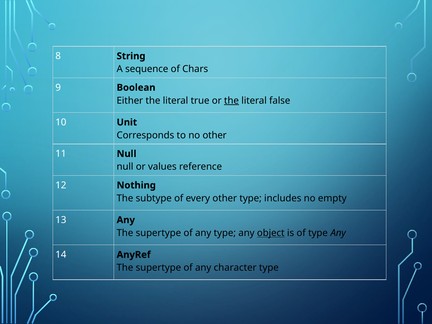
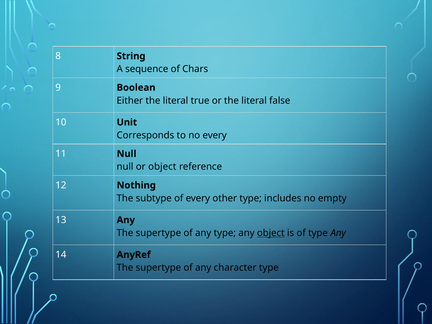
the underline: present -> none (231, 101)
no other: other -> every (215, 135)
or values: values -> object (162, 167)
